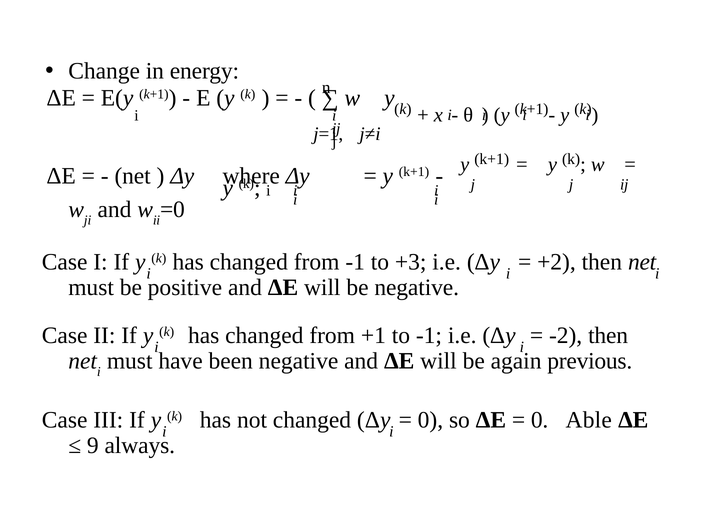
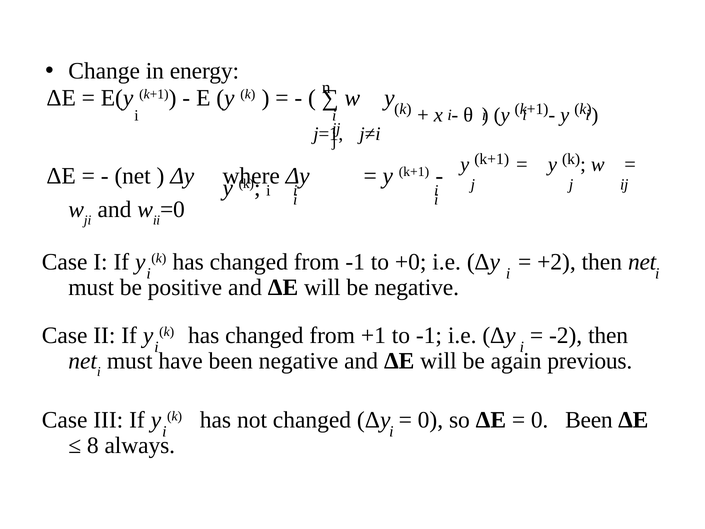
+3: +3 -> +0 (411, 262)
0 Able: Able -> Been (589, 420)
9: 9 -> 8 (93, 445)
